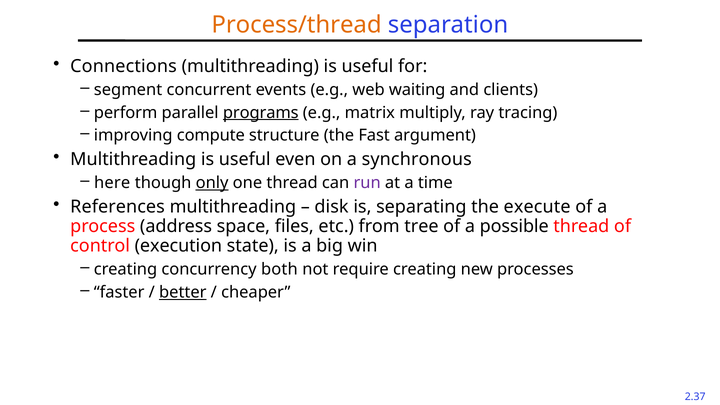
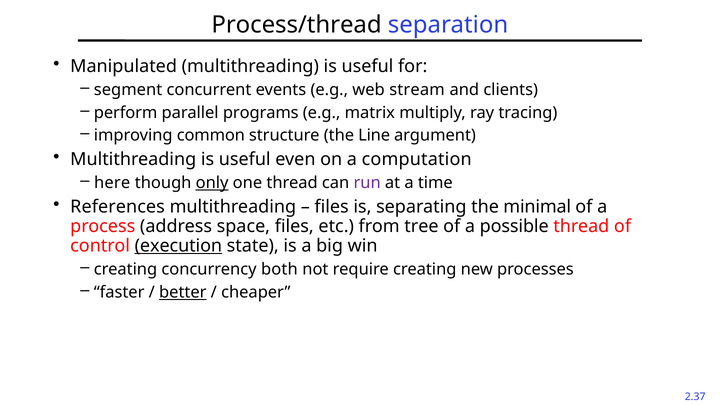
Process/thread colour: orange -> black (297, 25)
Connections: Connections -> Manipulated (124, 66)
waiting: waiting -> stream (417, 90)
programs underline: present -> none (261, 113)
compute: compute -> common (211, 135)
Fast: Fast -> Line (374, 135)
synchronous: synchronous -> computation (417, 159)
disk: disk -> files (332, 207)
execute: execute -> minimal (537, 207)
execution underline: none -> present (178, 246)
